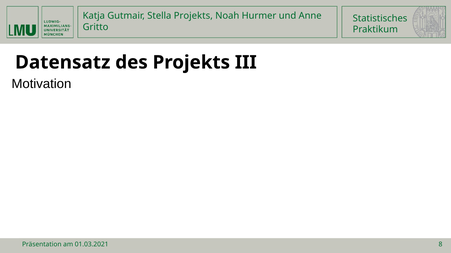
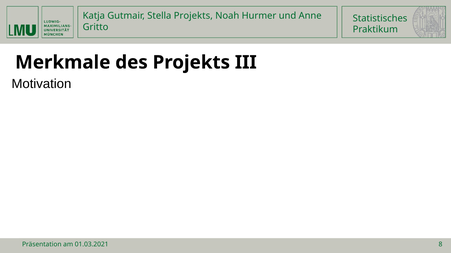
Datensatz: Datensatz -> Merkmale (63, 63)
